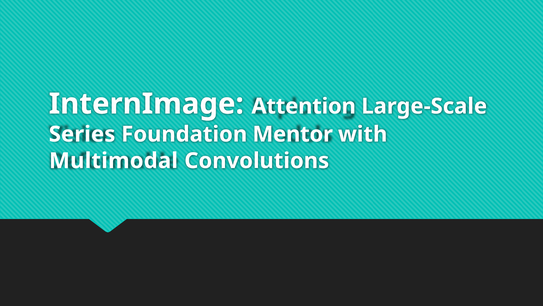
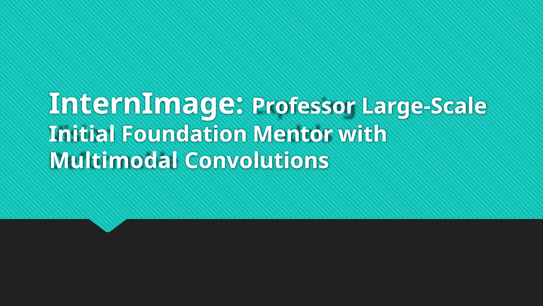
Attention: Attention -> Professor (304, 106)
Series: Series -> Initial (82, 134)
